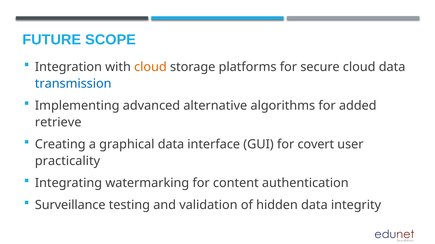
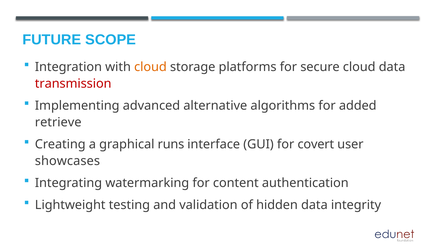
transmission colour: blue -> red (73, 84)
graphical data: data -> runs (171, 145)
practicality: practicality -> showcases (67, 161)
Surveillance: Surveillance -> Lightweight (70, 205)
